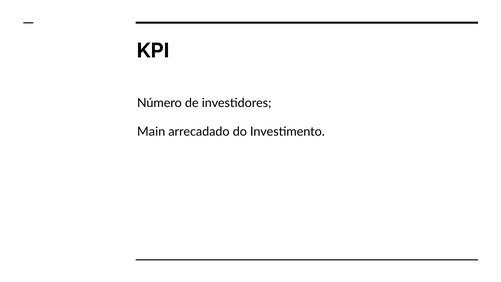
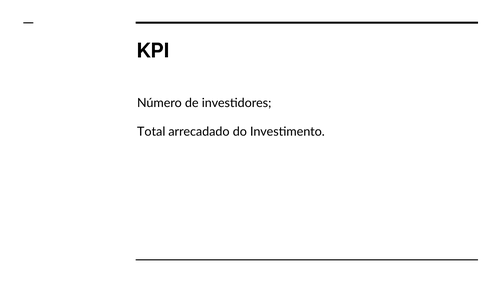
Main: Main -> Total (151, 131)
